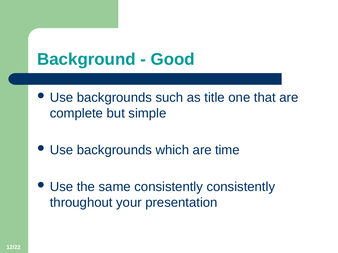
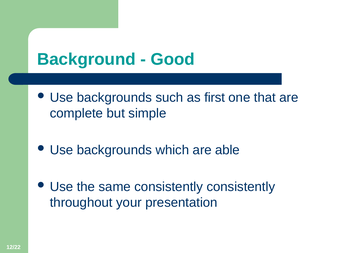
title: title -> first (215, 98)
time: time -> able (227, 150)
